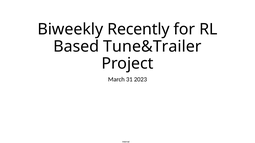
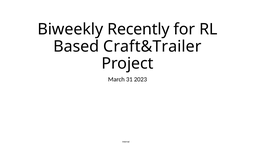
Tune&Trailer: Tune&Trailer -> Craft&Trailer (152, 47)
